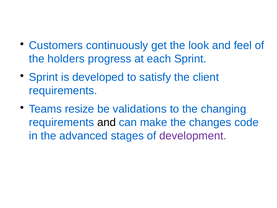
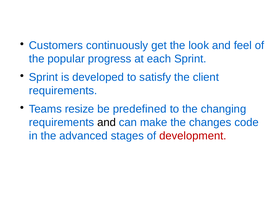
holders: holders -> popular (66, 59)
validations: validations -> predefined (140, 109)
development colour: purple -> red (193, 136)
